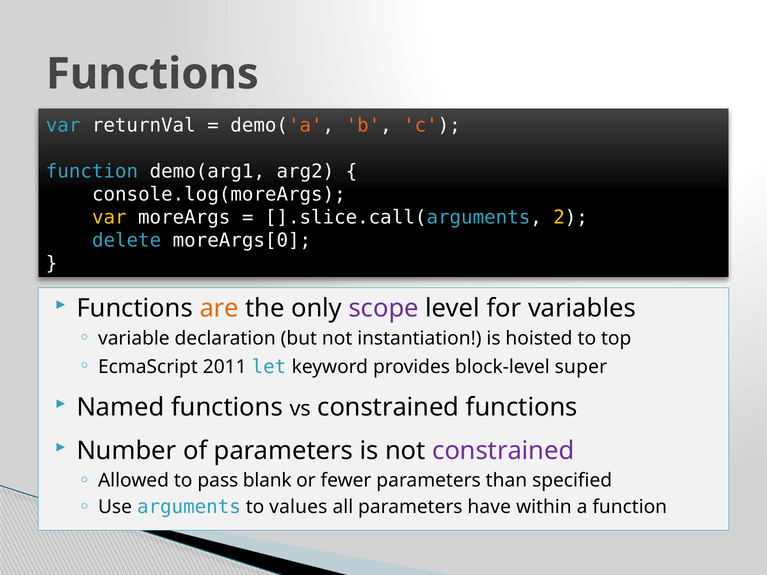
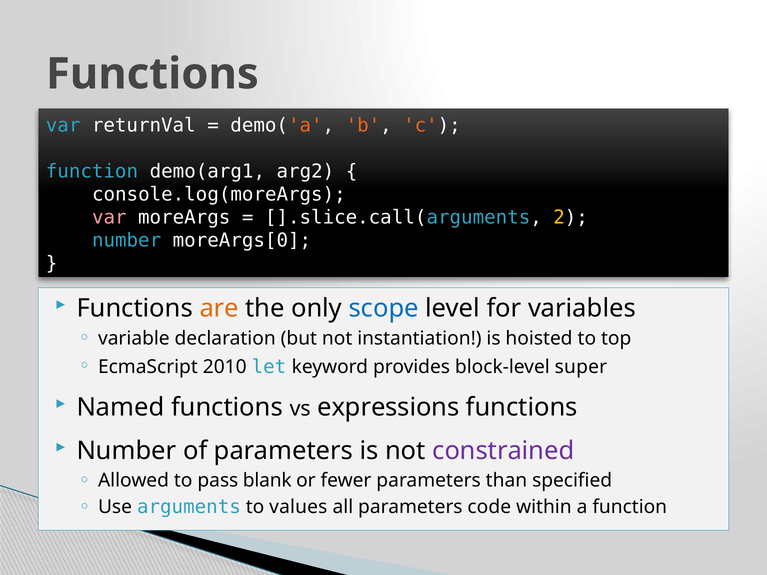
var colour: yellow -> pink (109, 217)
delete: delete -> number (127, 240)
scope colour: purple -> blue (384, 309)
2011: 2011 -> 2010 (225, 367)
vs constrained: constrained -> expressions (388, 407)
have: have -> code (489, 507)
